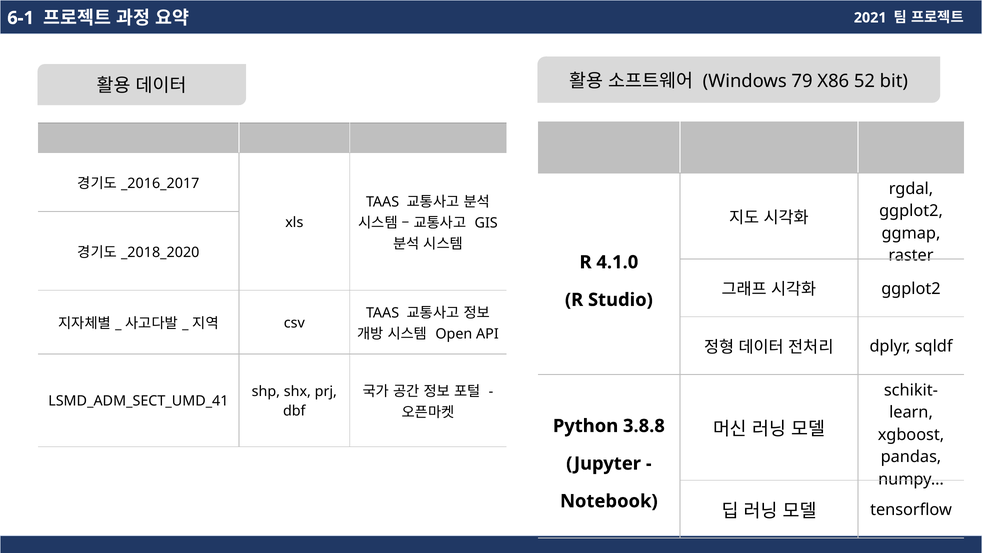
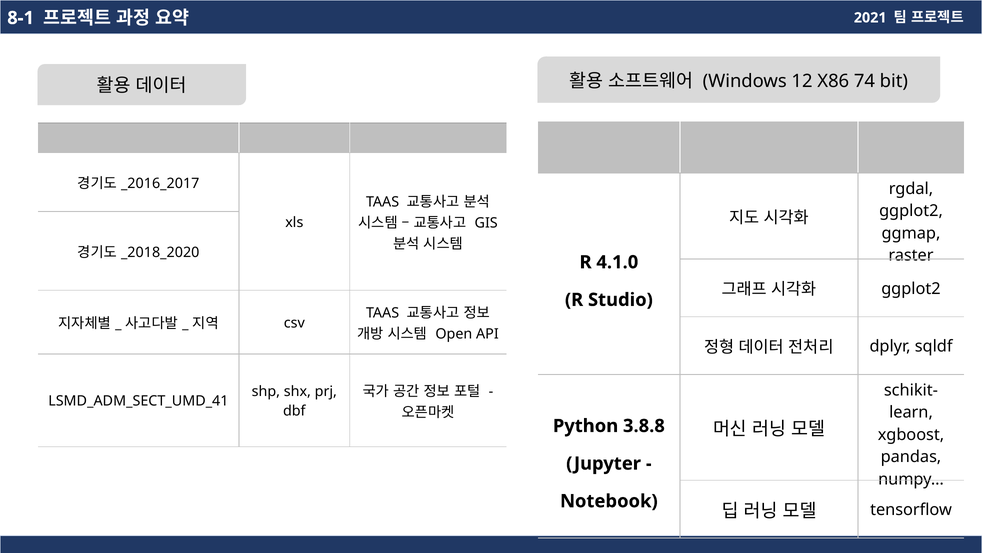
6-1: 6-1 -> 8-1 (21, 18)
79: 79 -> 12 (802, 81)
52: 52 -> 74 (864, 81)
